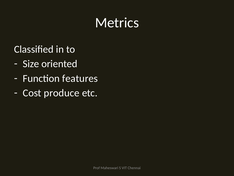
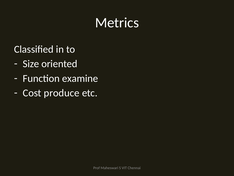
features: features -> examine (80, 78)
